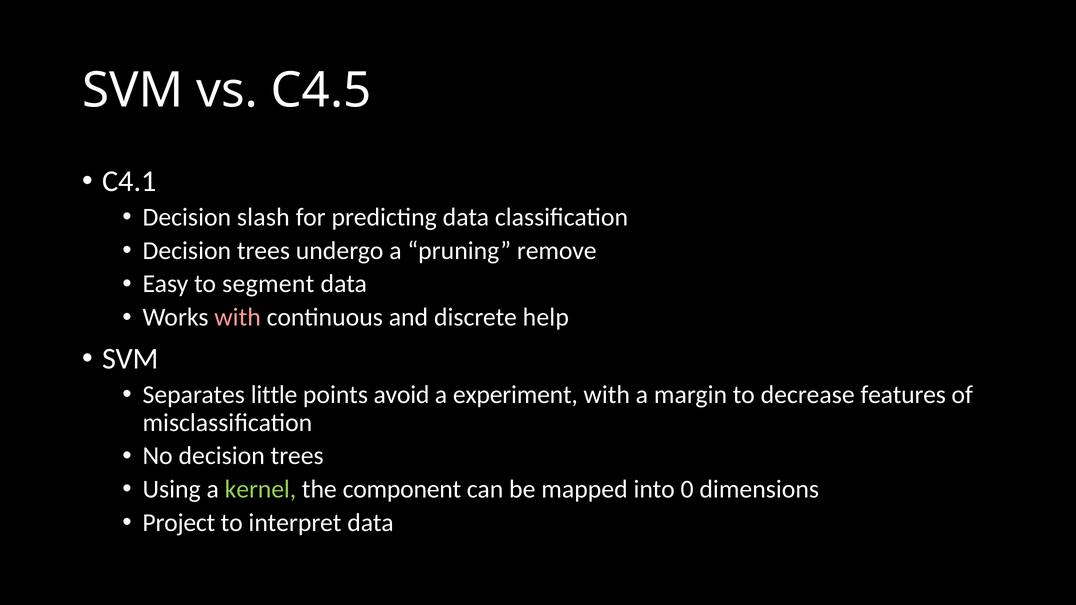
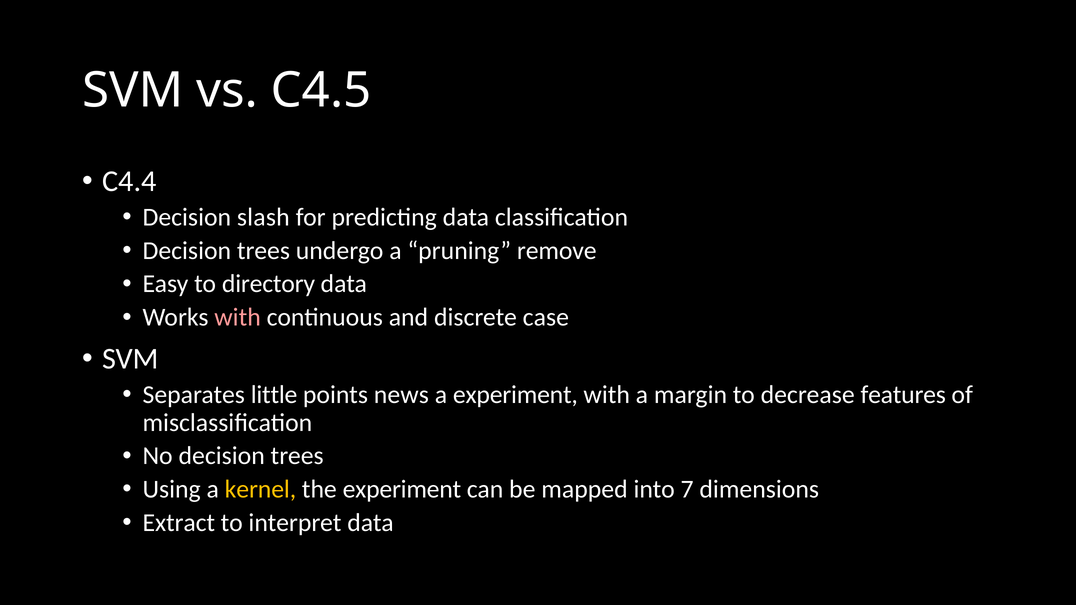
C4.1: C4.1 -> C4.4 (129, 181)
segment: segment -> directory (268, 284)
help: help -> case (546, 318)
avoid: avoid -> news (401, 395)
kernel colour: light green -> yellow (260, 490)
the component: component -> experiment (402, 490)
0: 0 -> 7 (687, 490)
Project: Project -> Extract (179, 523)
